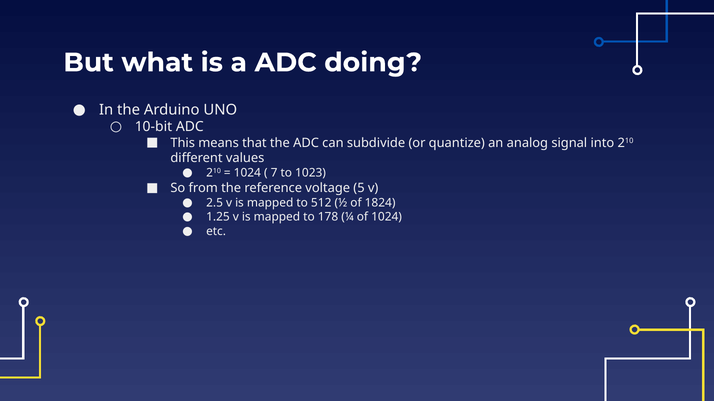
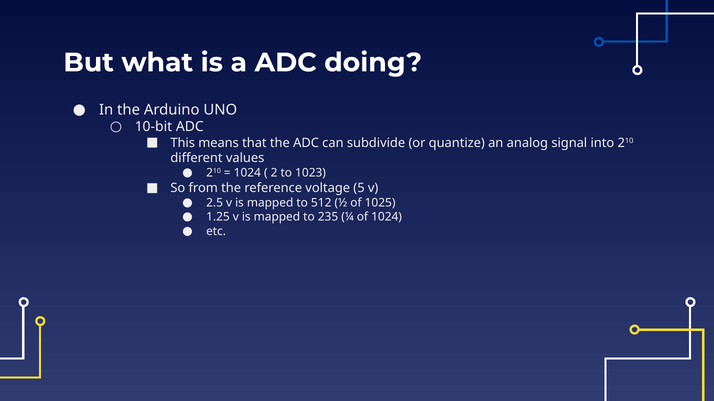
7: 7 -> 2 (274, 173)
1824: 1824 -> 1025 (380, 203)
178: 178 -> 235 (328, 217)
